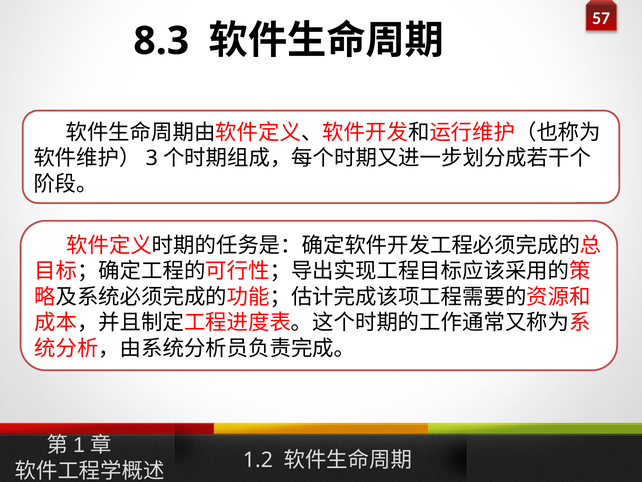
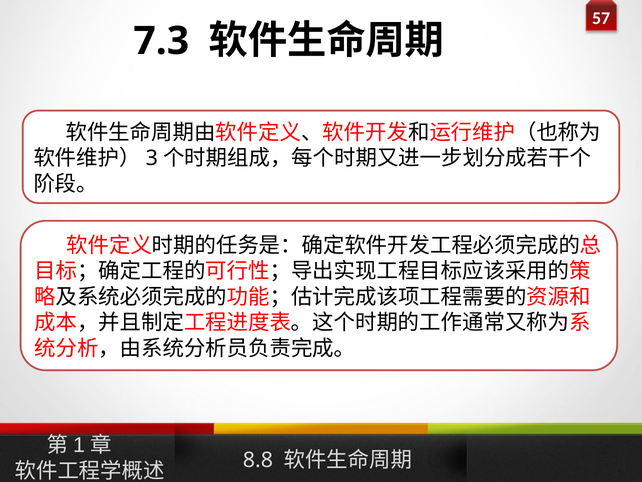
8.3: 8.3 -> 7.3 (161, 41)
1.2: 1.2 -> 8.8 (258, 460)
